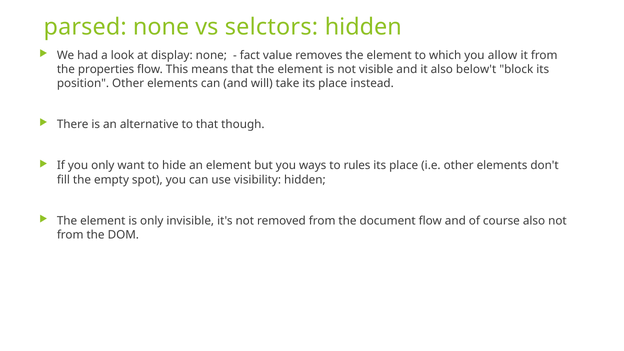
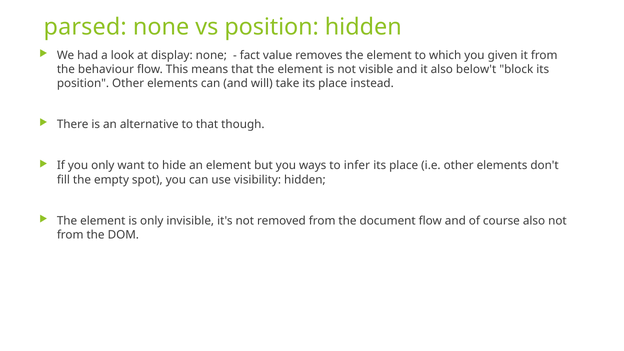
vs selctors: selctors -> position (272, 27)
allow: allow -> given (503, 55)
properties: properties -> behaviour (106, 69)
rules: rules -> infer (357, 166)
